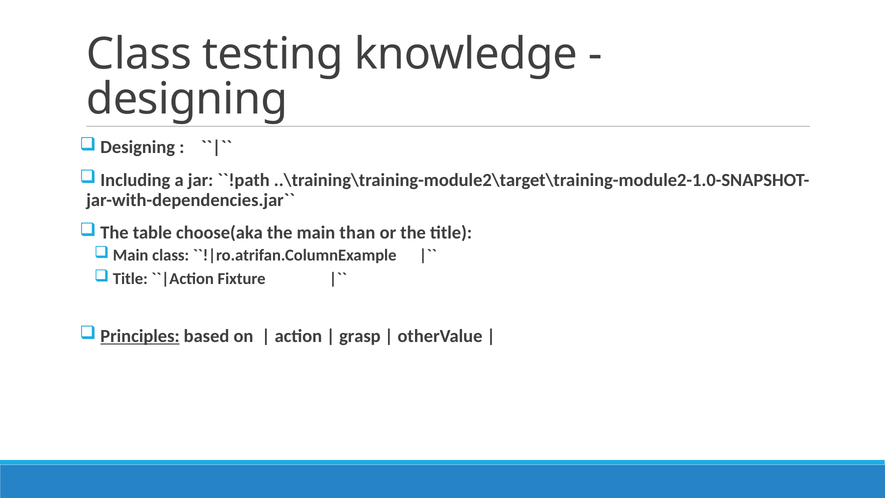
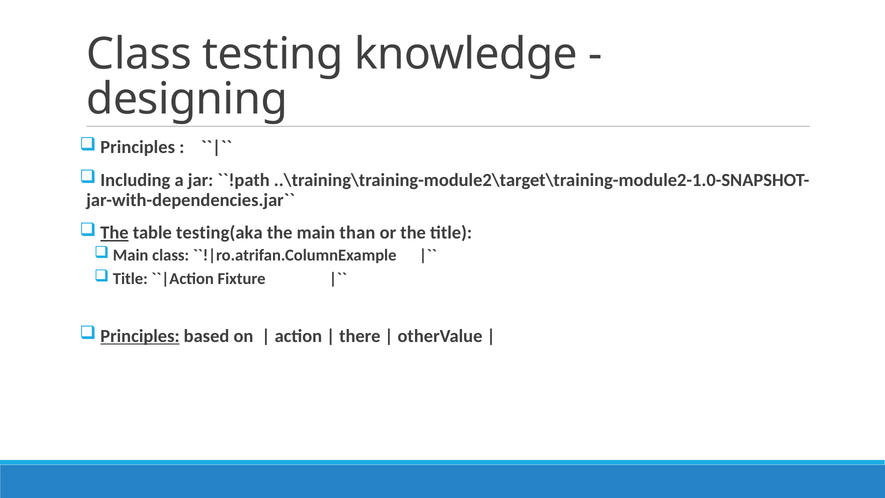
Designing: Designing -> Principles (138, 147)
The underline: none -> present (114, 233)
choose(aka: choose(aka -> testing(aka (219, 233)
grasp: grasp -> there (360, 336)
